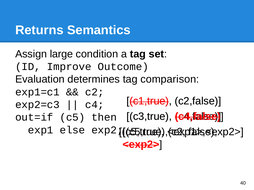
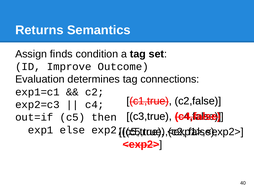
large: large -> finds (61, 54)
comparison: comparison -> connections (170, 79)
